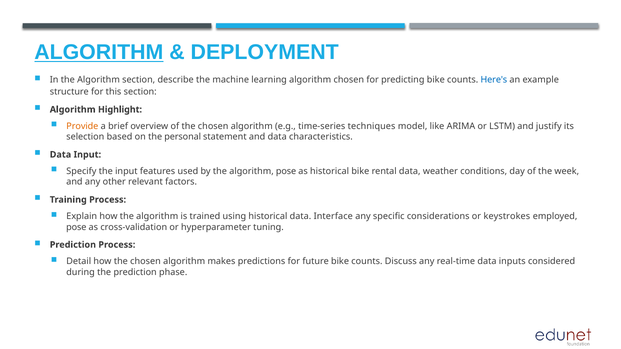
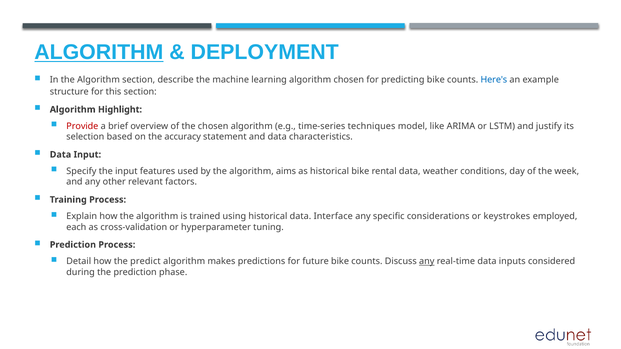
Provide colour: orange -> red (82, 126)
personal: personal -> accuracy (183, 137)
algorithm pose: pose -> aims (286, 171)
pose: pose -> each (76, 227)
how the chosen: chosen -> predict (145, 262)
any underline: none -> present (427, 262)
